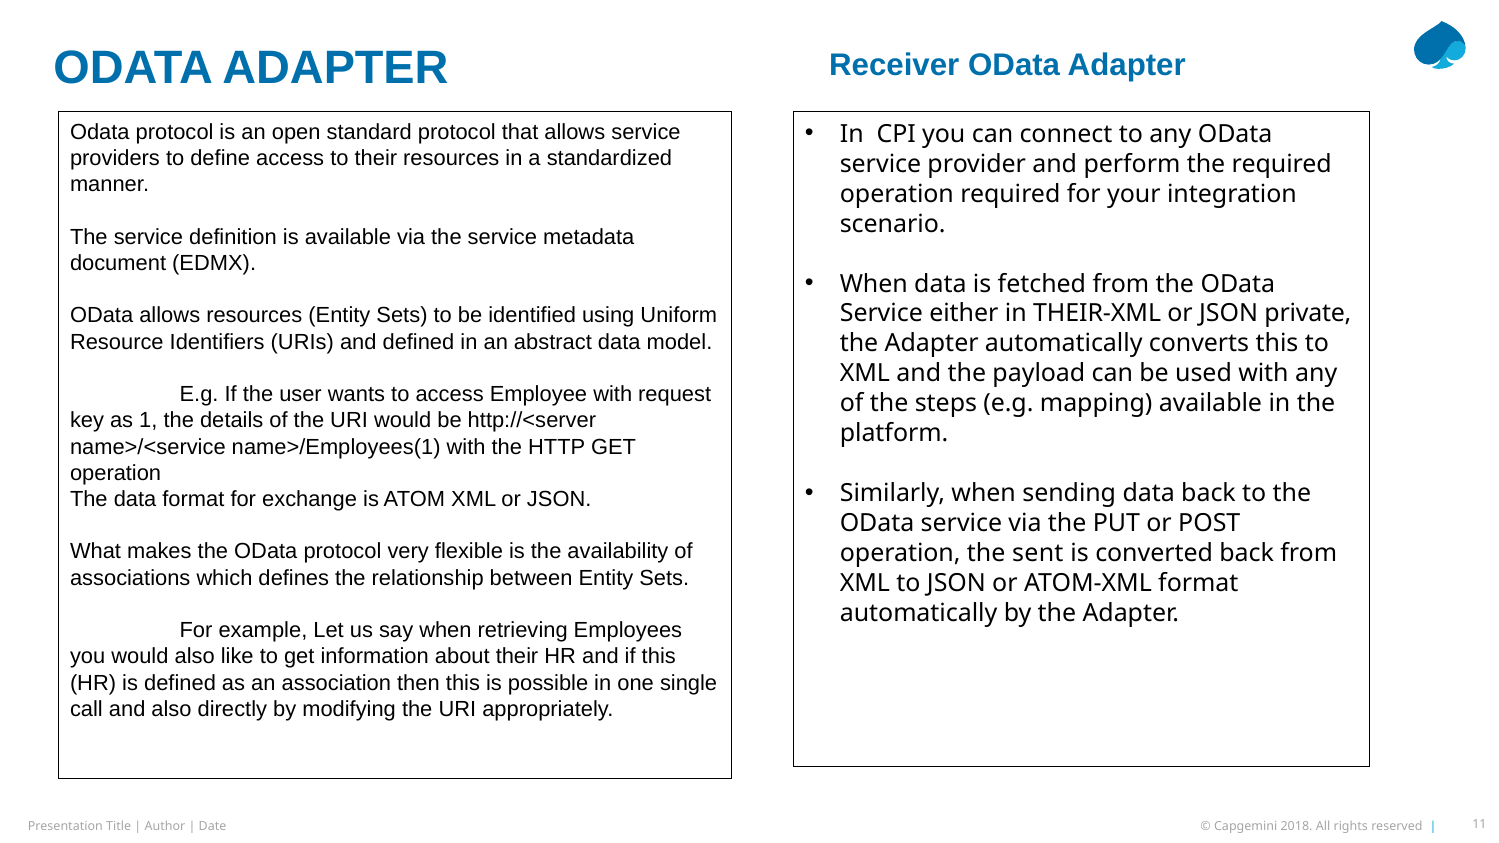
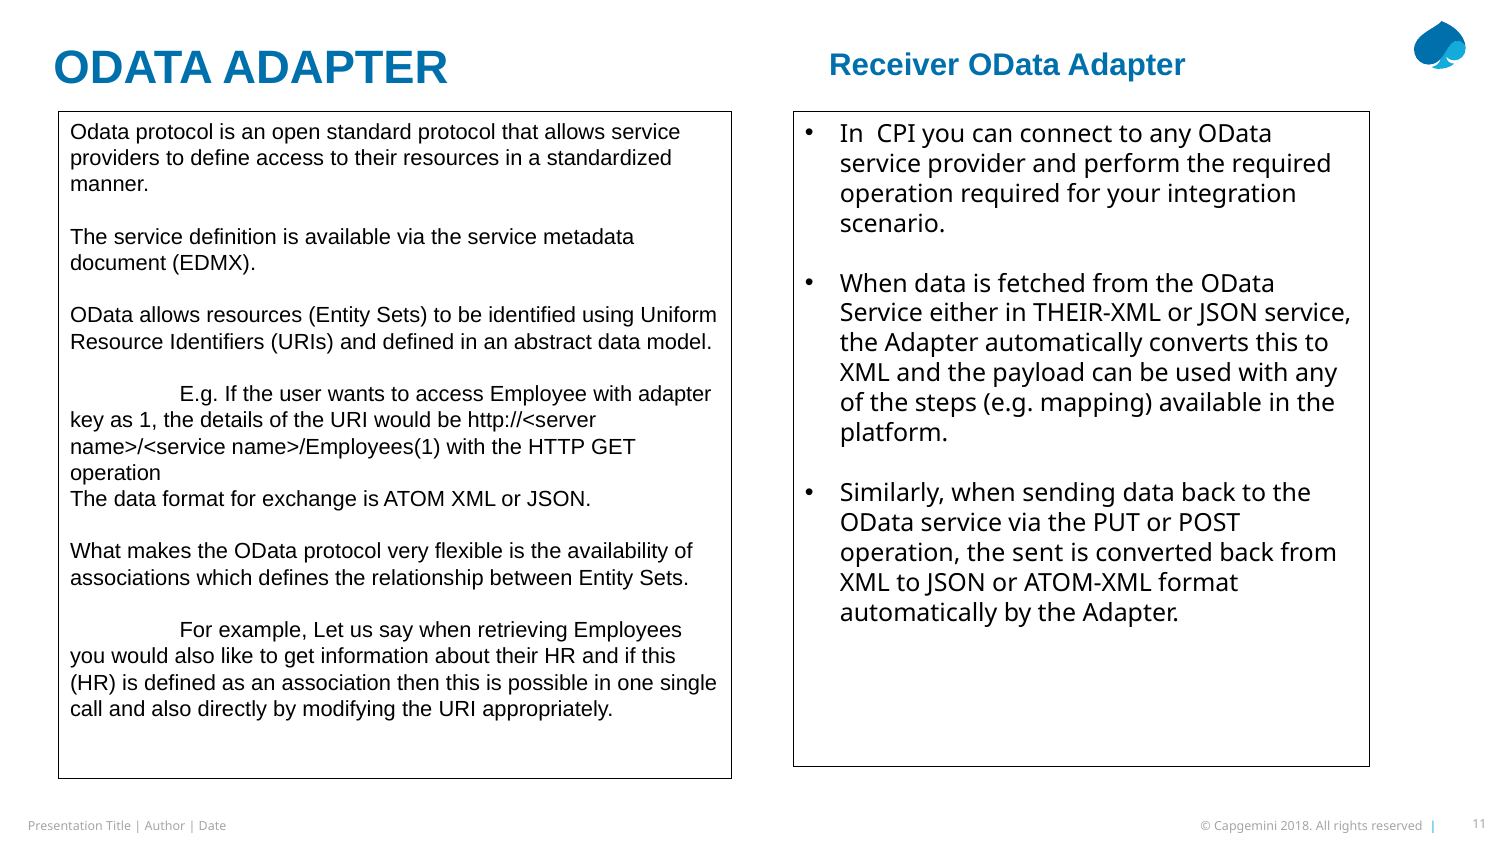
JSON private: private -> service (1308, 314)
with request: request -> adapter (675, 394)
